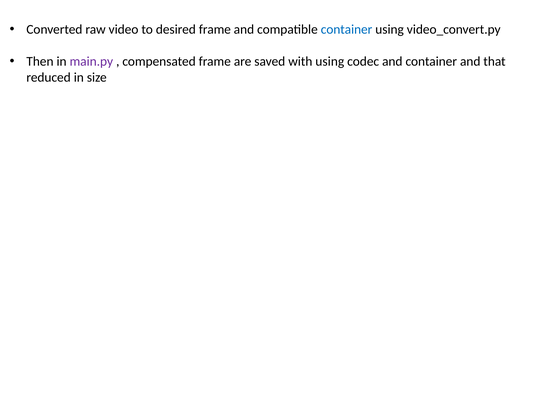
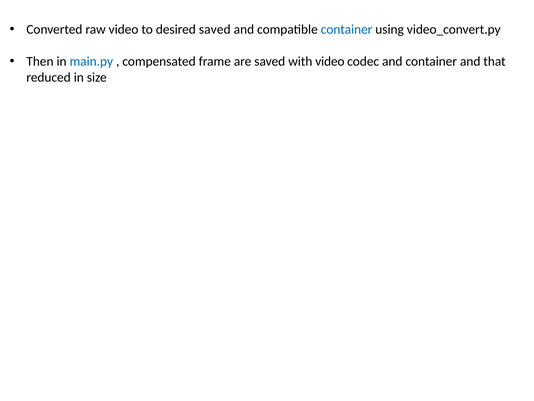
desired frame: frame -> saved (215, 29)
main.py colour: purple -> blue (91, 61)
with using: using -> video (330, 61)
